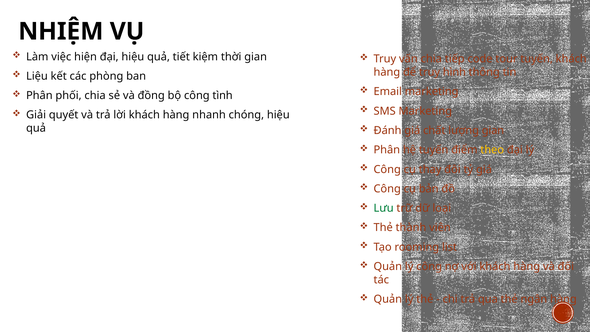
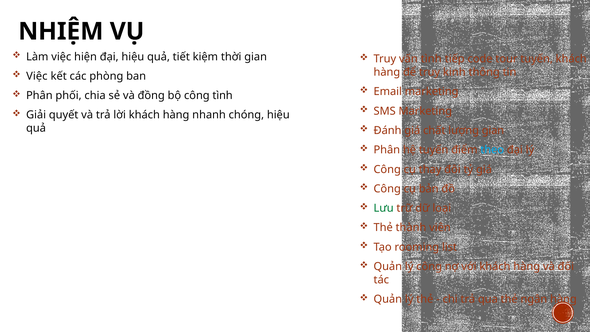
vấn chia: chia -> tình (431, 59)
hình: hình -> kinh (454, 72)
Liệu: Liệu -> Việc (37, 76)
theo colour: yellow -> light blue (492, 150)
